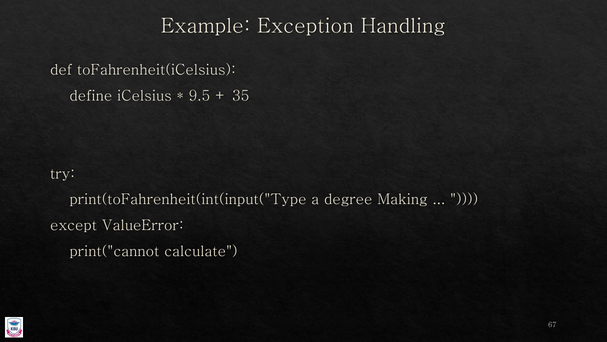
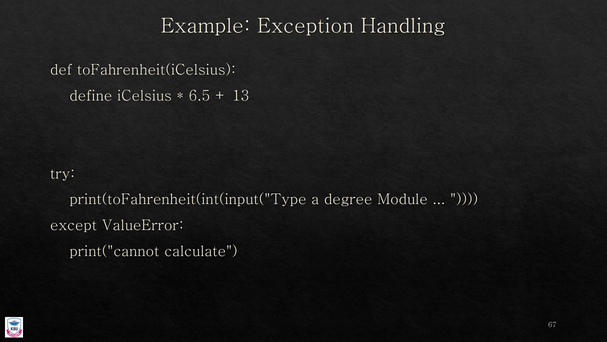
9.5: 9.5 -> 6.5 (199, 96)
35: 35 -> 13 (241, 96)
Making: Making -> Module (403, 199)
